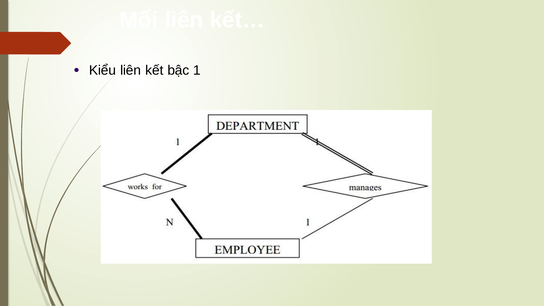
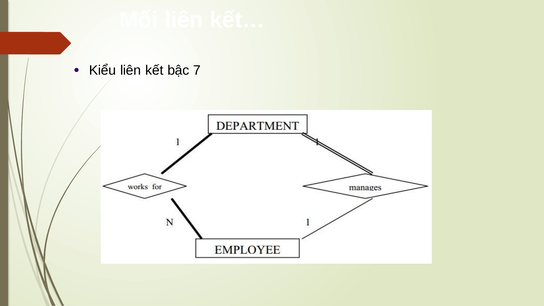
1: 1 -> 7 (197, 70)
